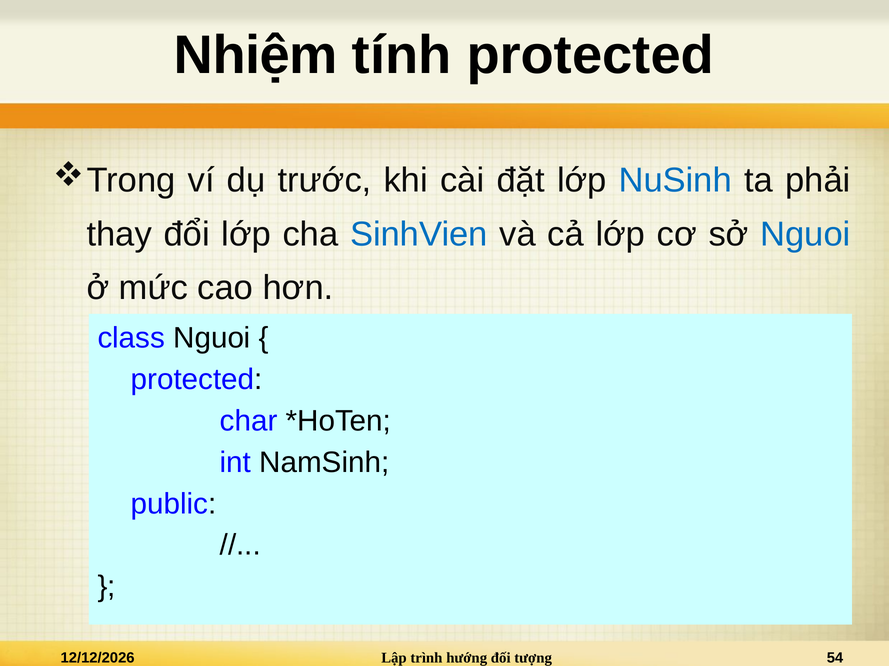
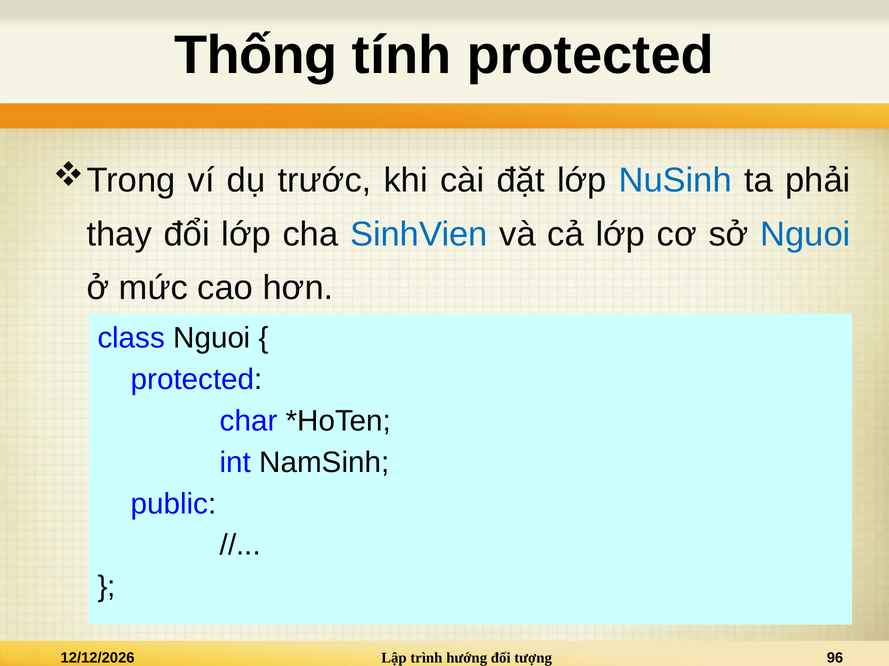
Nhiệm: Nhiệm -> Thống (256, 56)
54: 54 -> 96 (835, 659)
